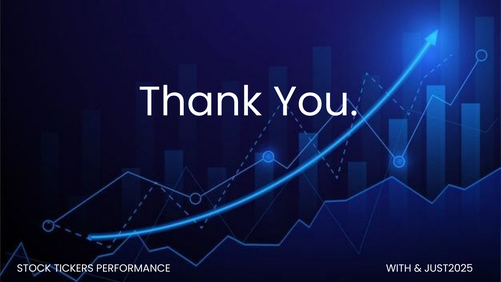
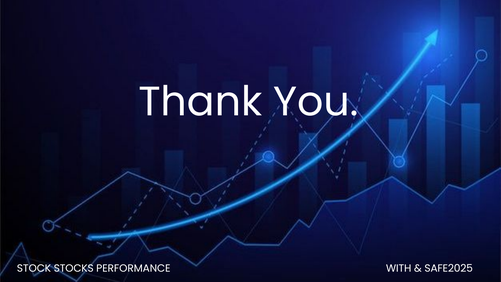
TICKERS: TICKERS -> STOCKS (74, 268)
JUST2025: JUST2025 -> SAFE2025 (449, 268)
